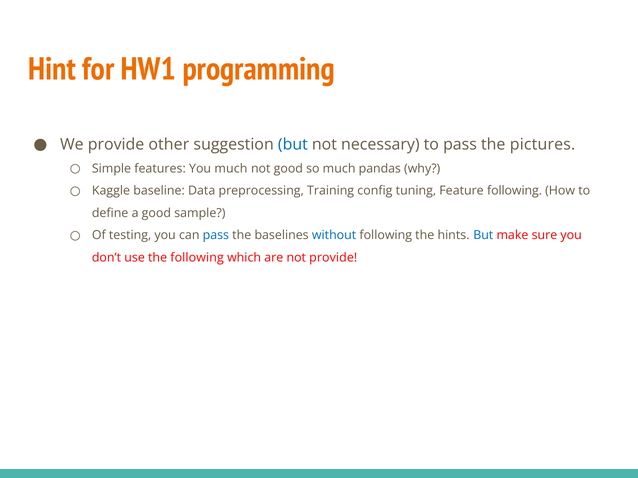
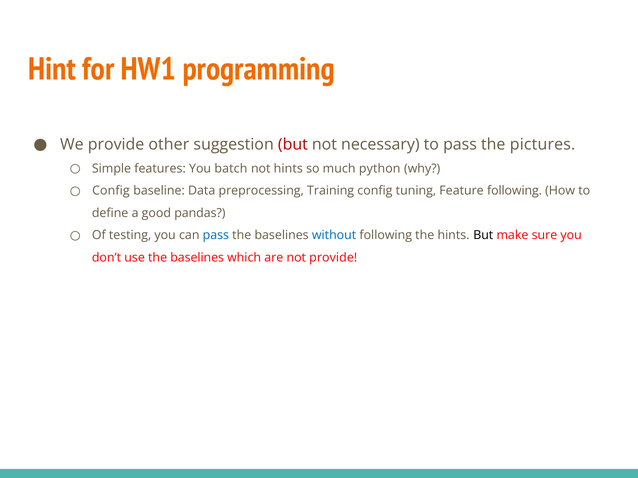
but colour: blue -> red (293, 144)
You much: much -> batch (231, 169)
not good: good -> hints (288, 169)
pandas: pandas -> python (380, 169)
Kaggle: Kaggle -> Config (111, 191)
sample: sample -> pandas (200, 213)
But colour: blue -> black (483, 236)
use the following: following -> baselines (197, 258)
